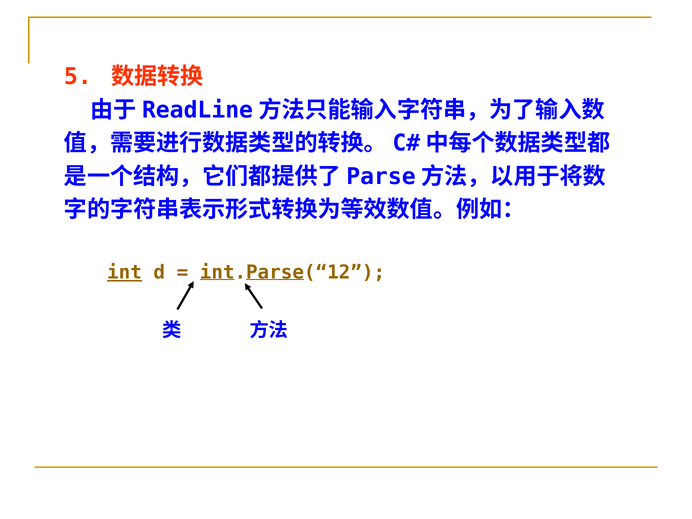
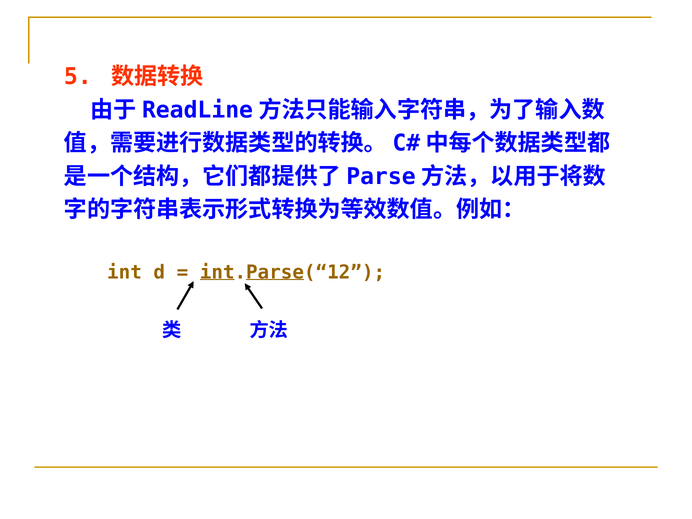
int underline: present -> none (124, 273)
